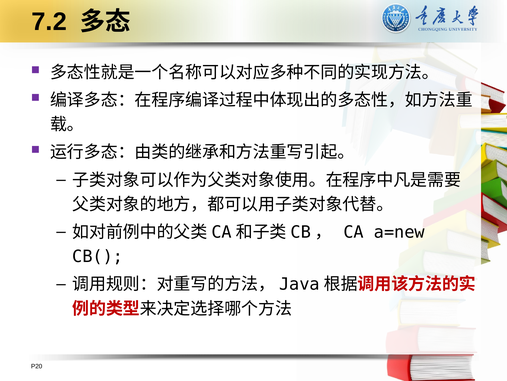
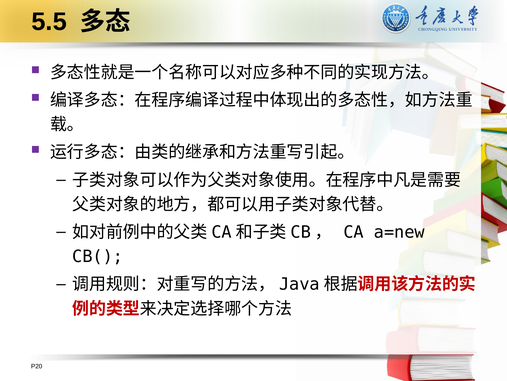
7.2: 7.2 -> 5.5 (49, 22)
